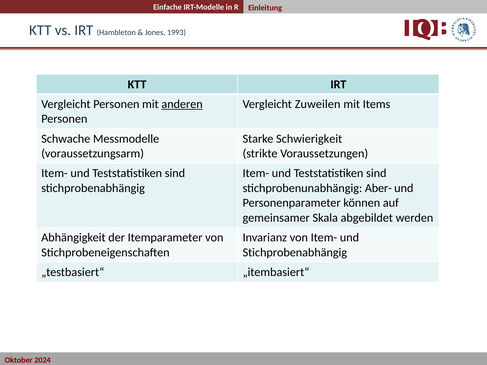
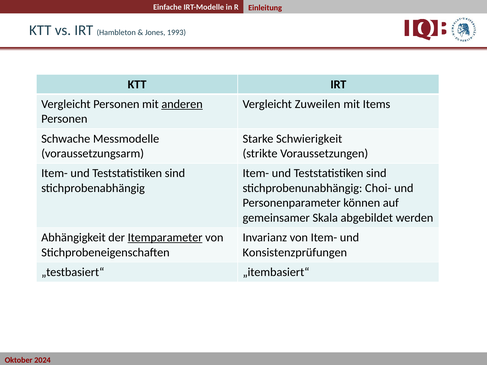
Aber-: Aber- -> Choi- (378, 188)
Itemparameter underline: none -> present (165, 238)
Stichprobenabhängig: Stichprobenabhängig -> Konsistenzprüfungen (295, 253)
